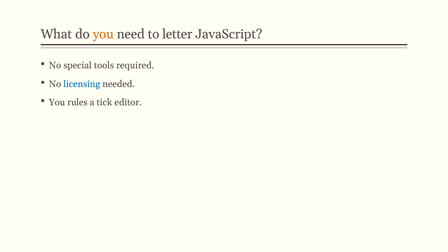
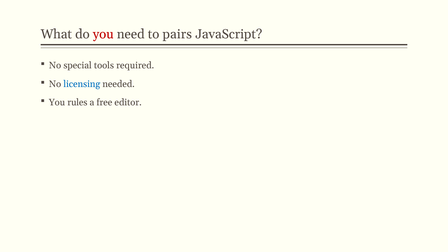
you colour: orange -> red (103, 34)
letter: letter -> pairs (177, 34)
tick: tick -> free (104, 102)
